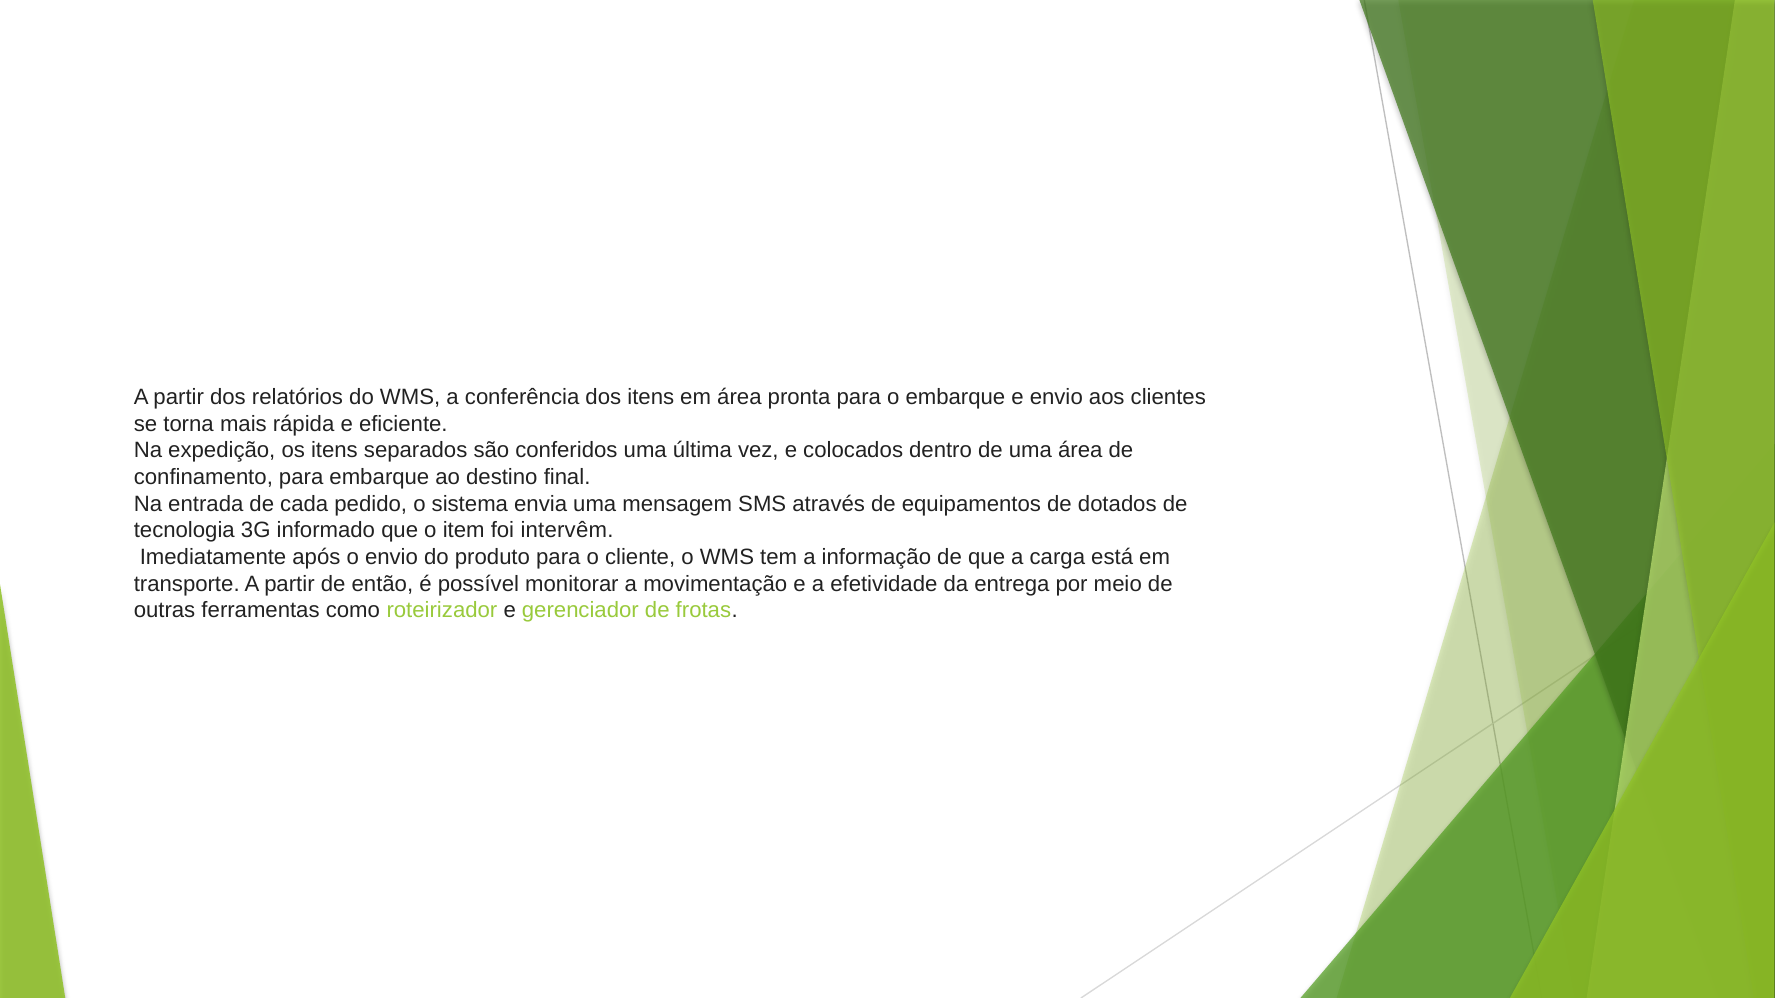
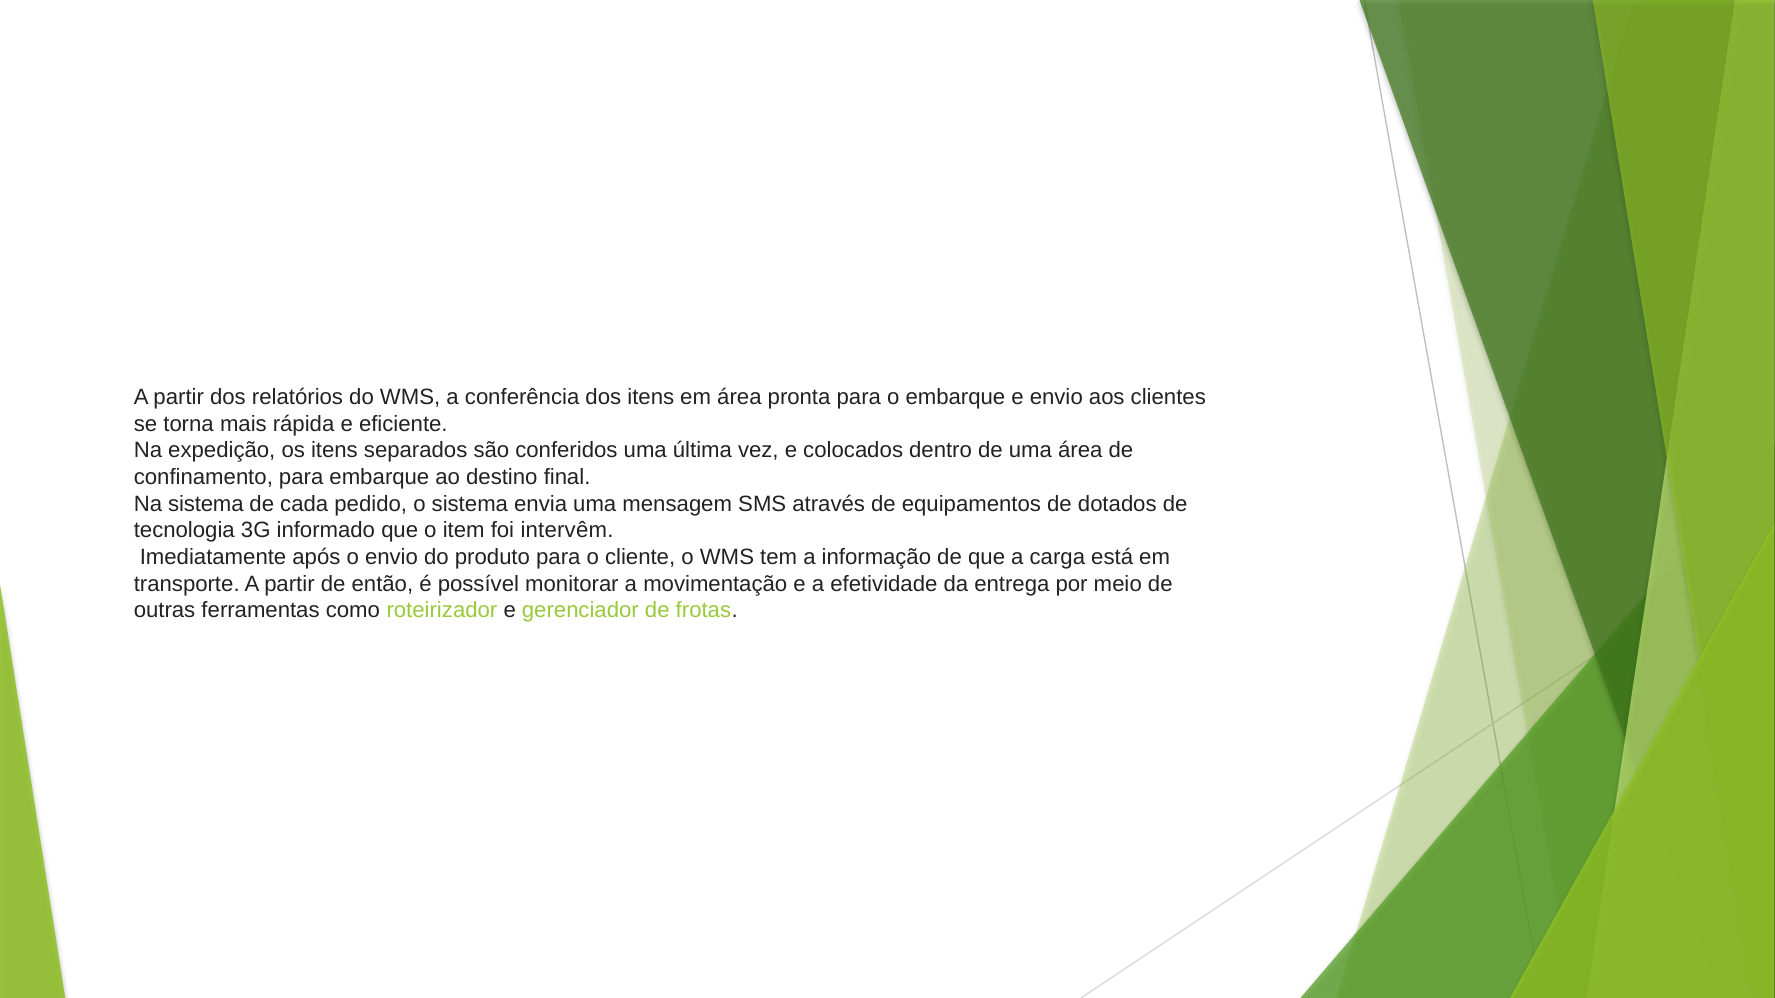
Na entrada: entrada -> sistema (206, 504)
